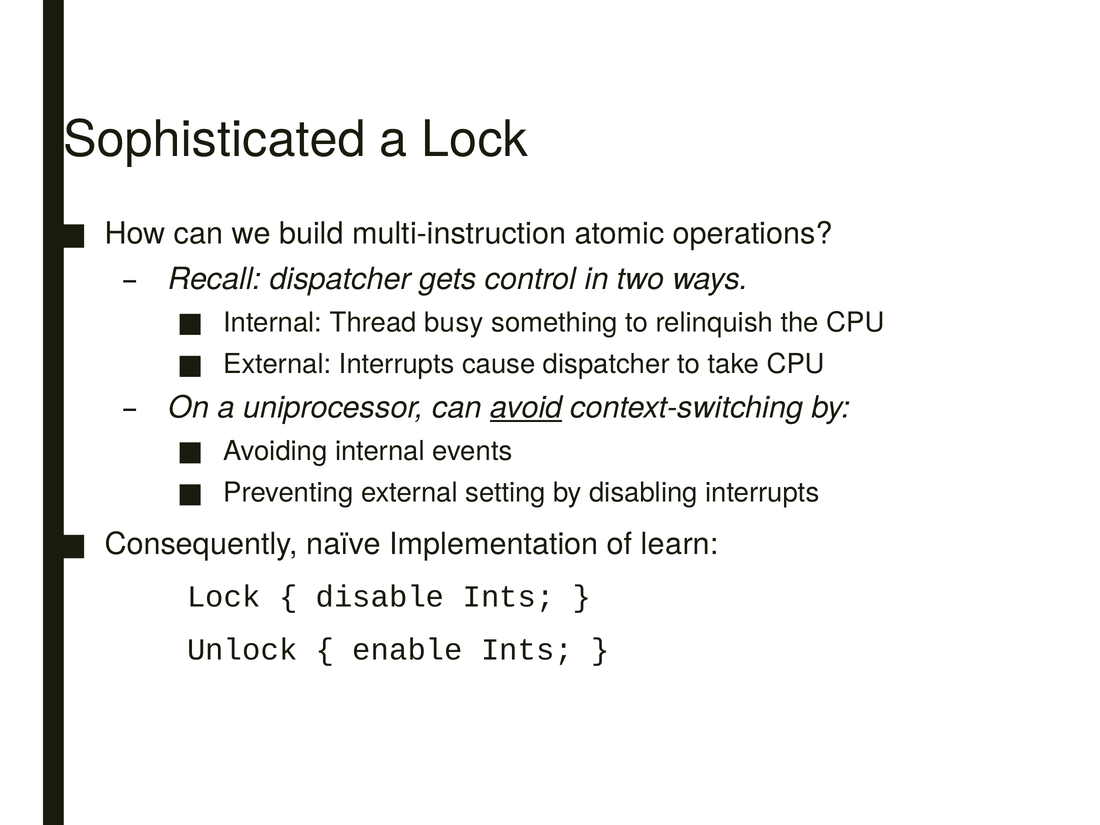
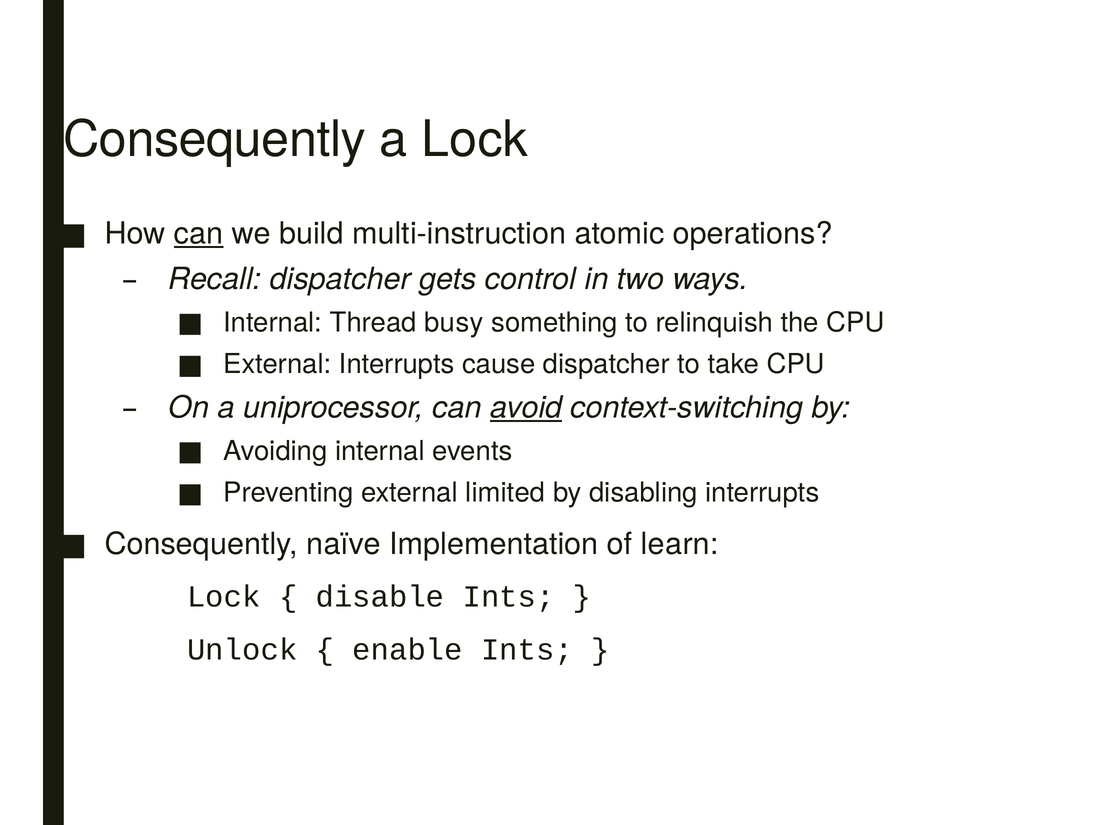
Sophisticated: Sophisticated -> Consequently (215, 140)
can underline: none -> present (199, 234)
setting: setting -> limited (505, 493)
